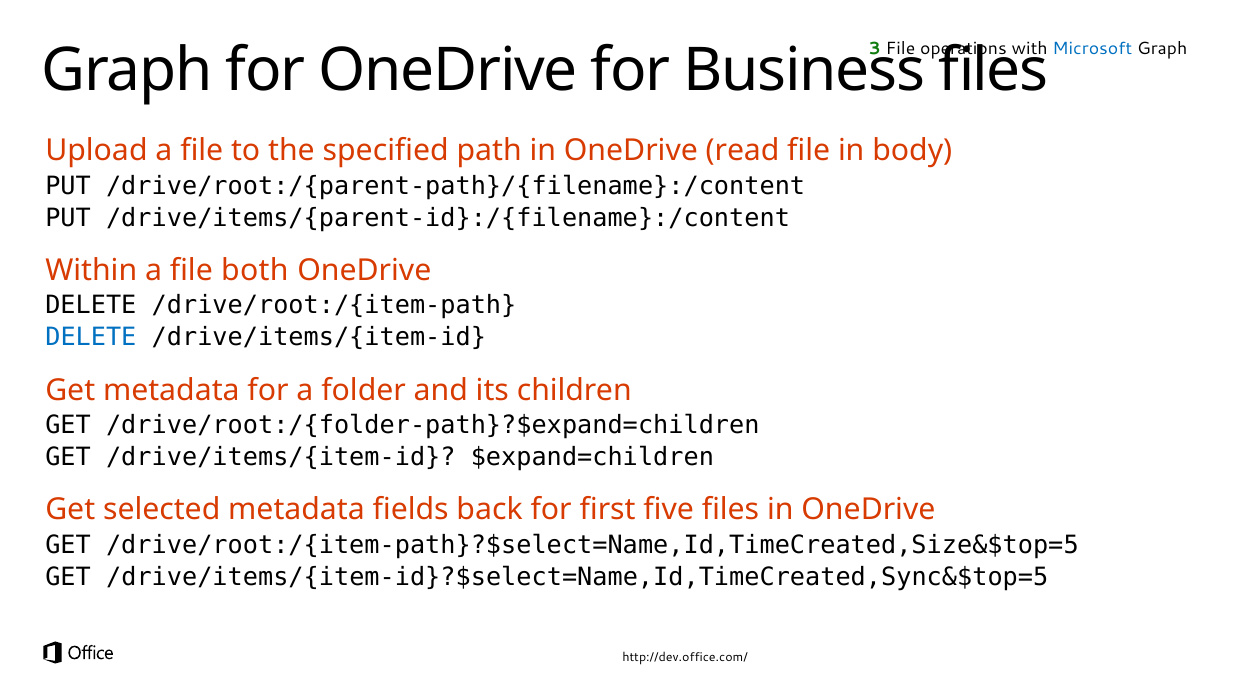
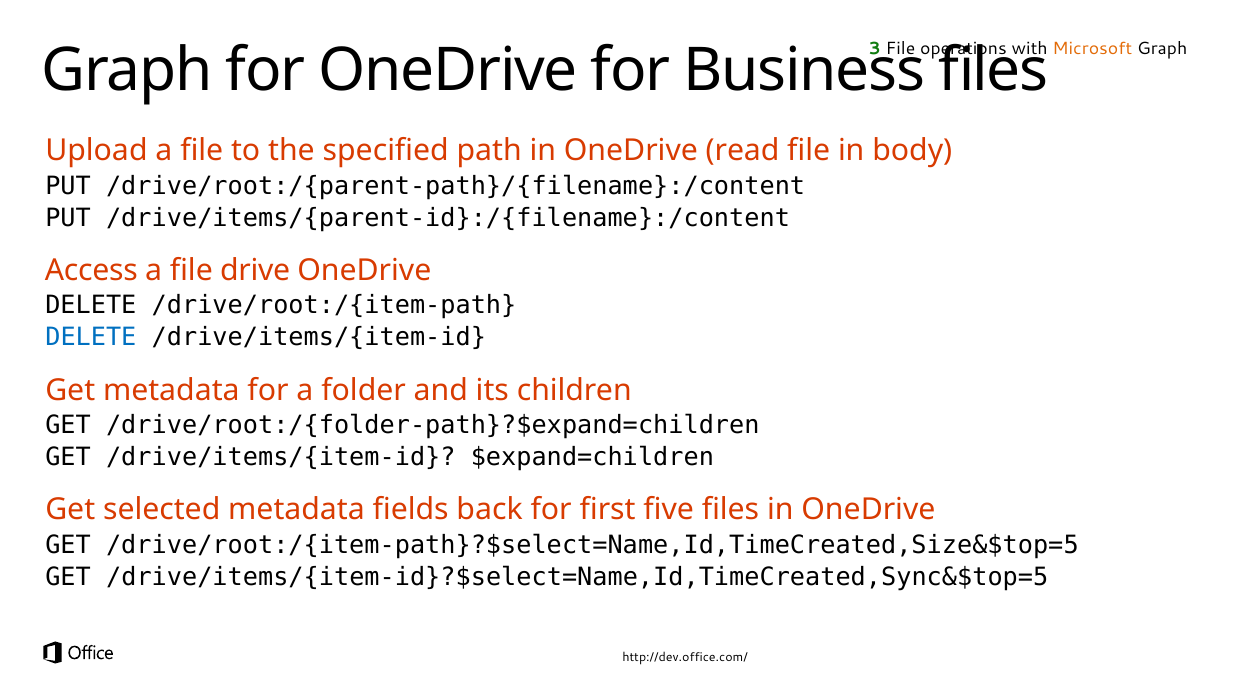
Microsoft colour: blue -> orange (1092, 49)
Within: Within -> Access (91, 271)
both: both -> drive (255, 271)
